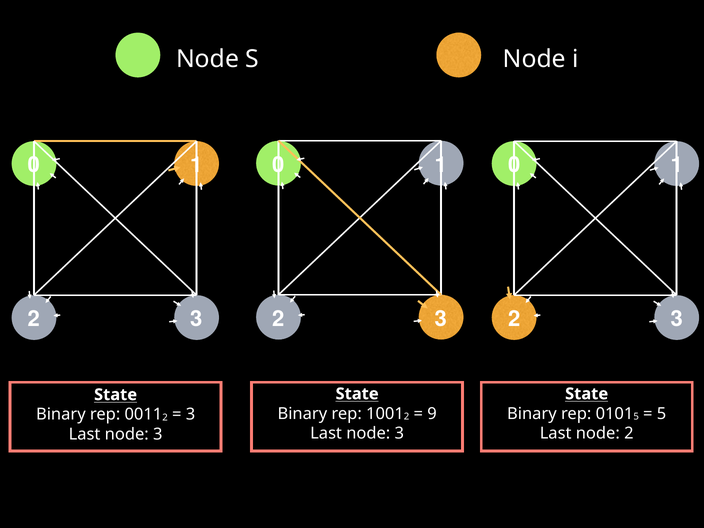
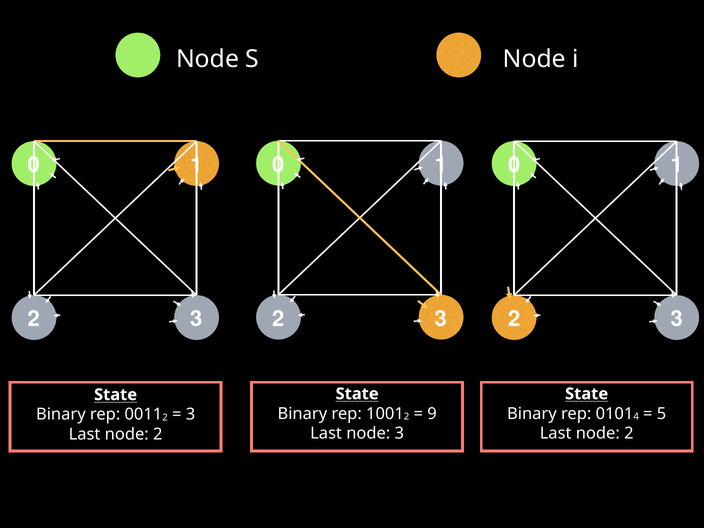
5: 5 -> 4 (636, 417)
3: 3 -> 2 (158, 434)
